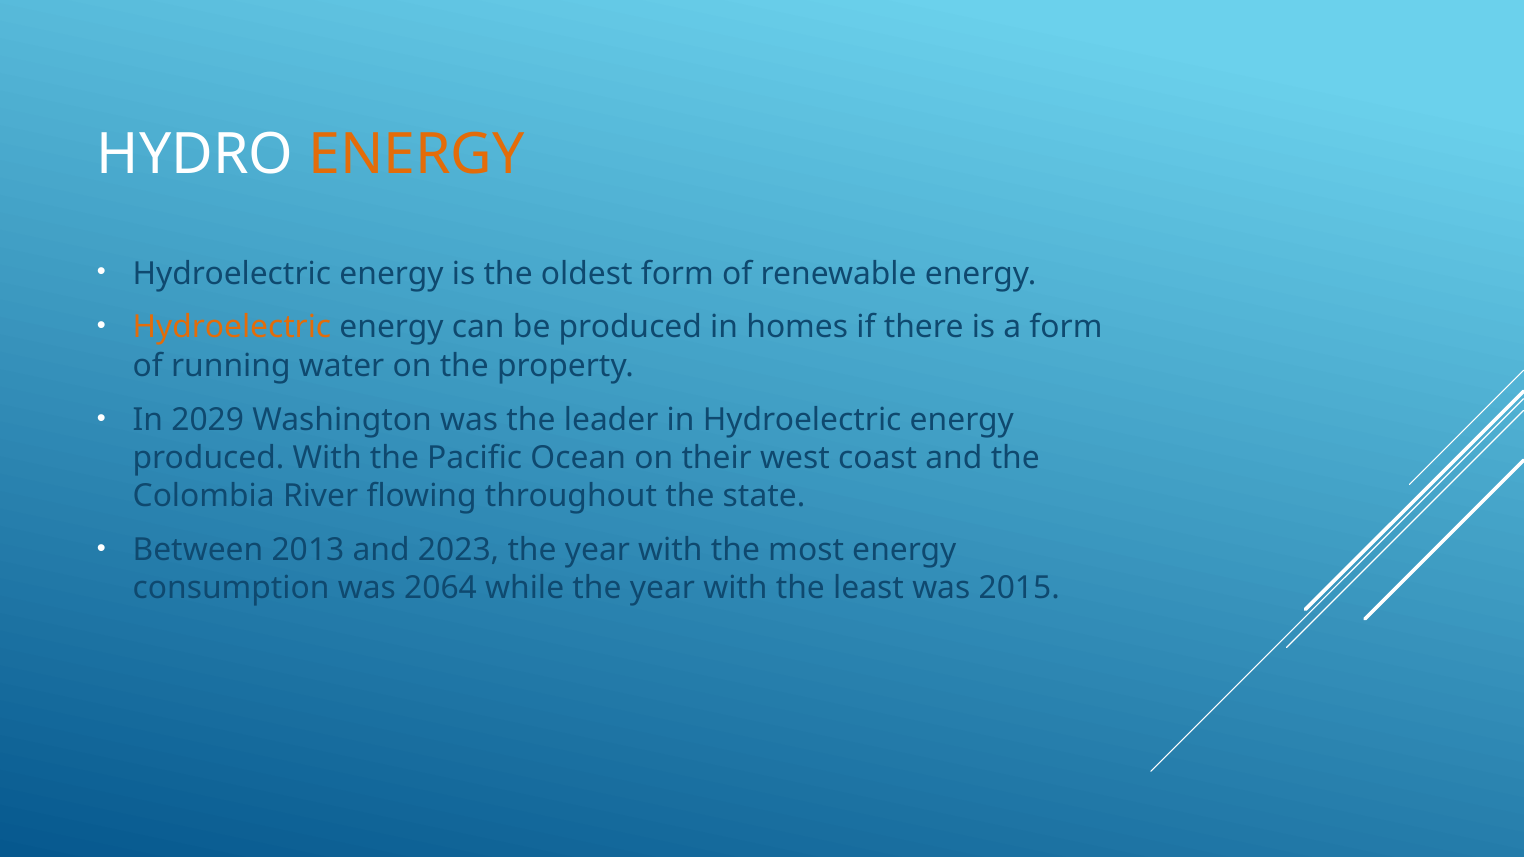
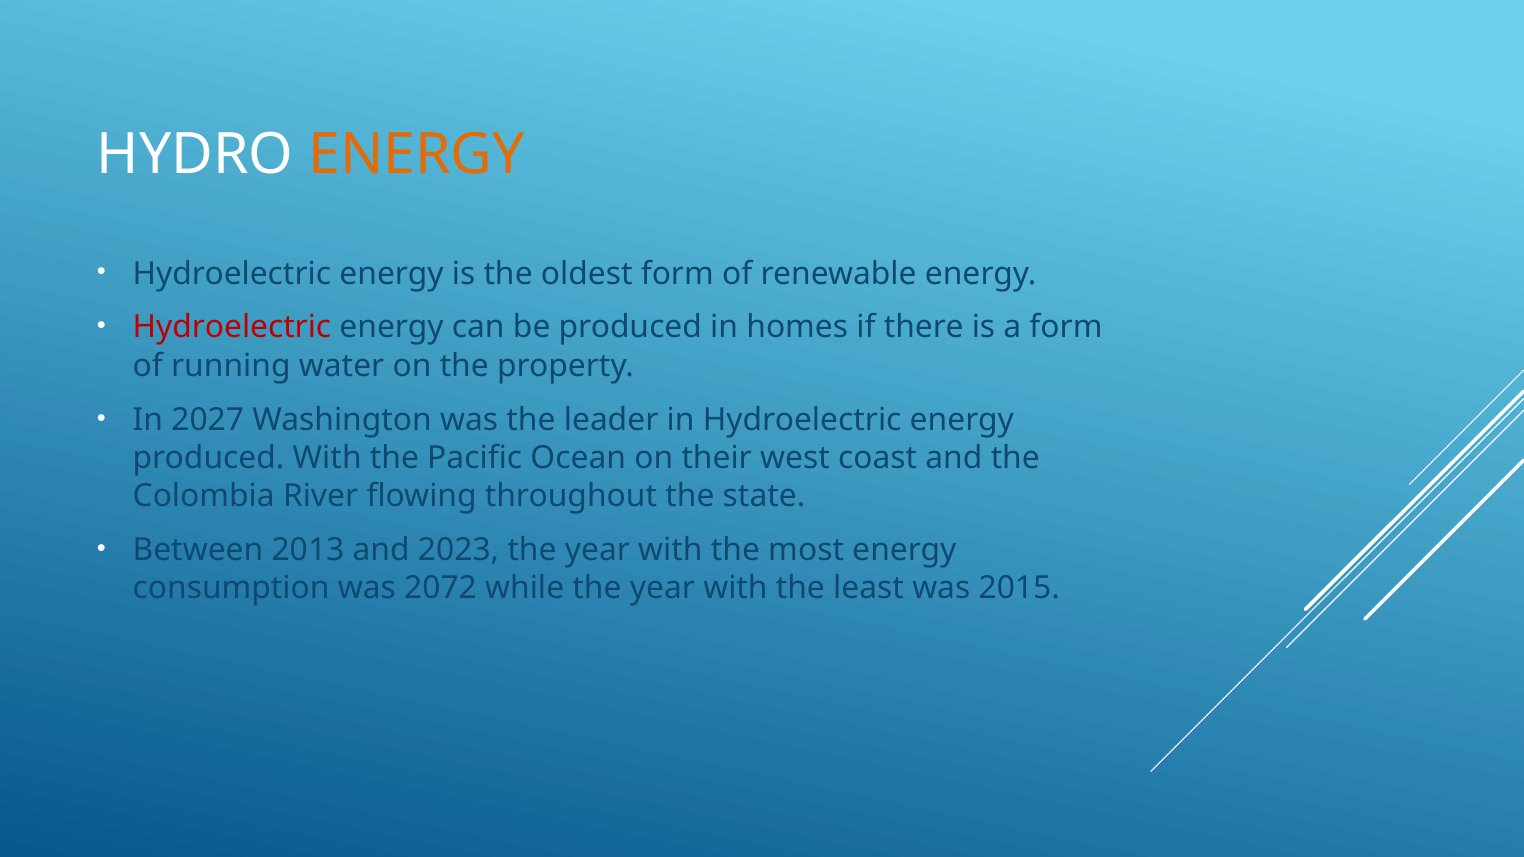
Hydroelectric colour: orange -> red (232, 328)
2029: 2029 -> 2027 (208, 420)
2064: 2064 -> 2072 (441, 588)
